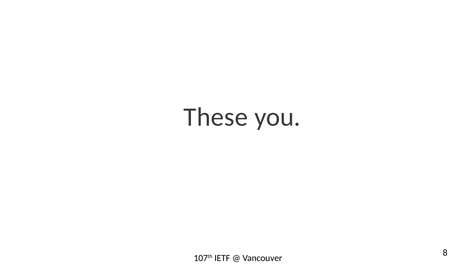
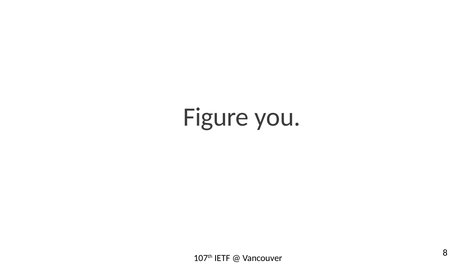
These: These -> Figure (216, 117)
